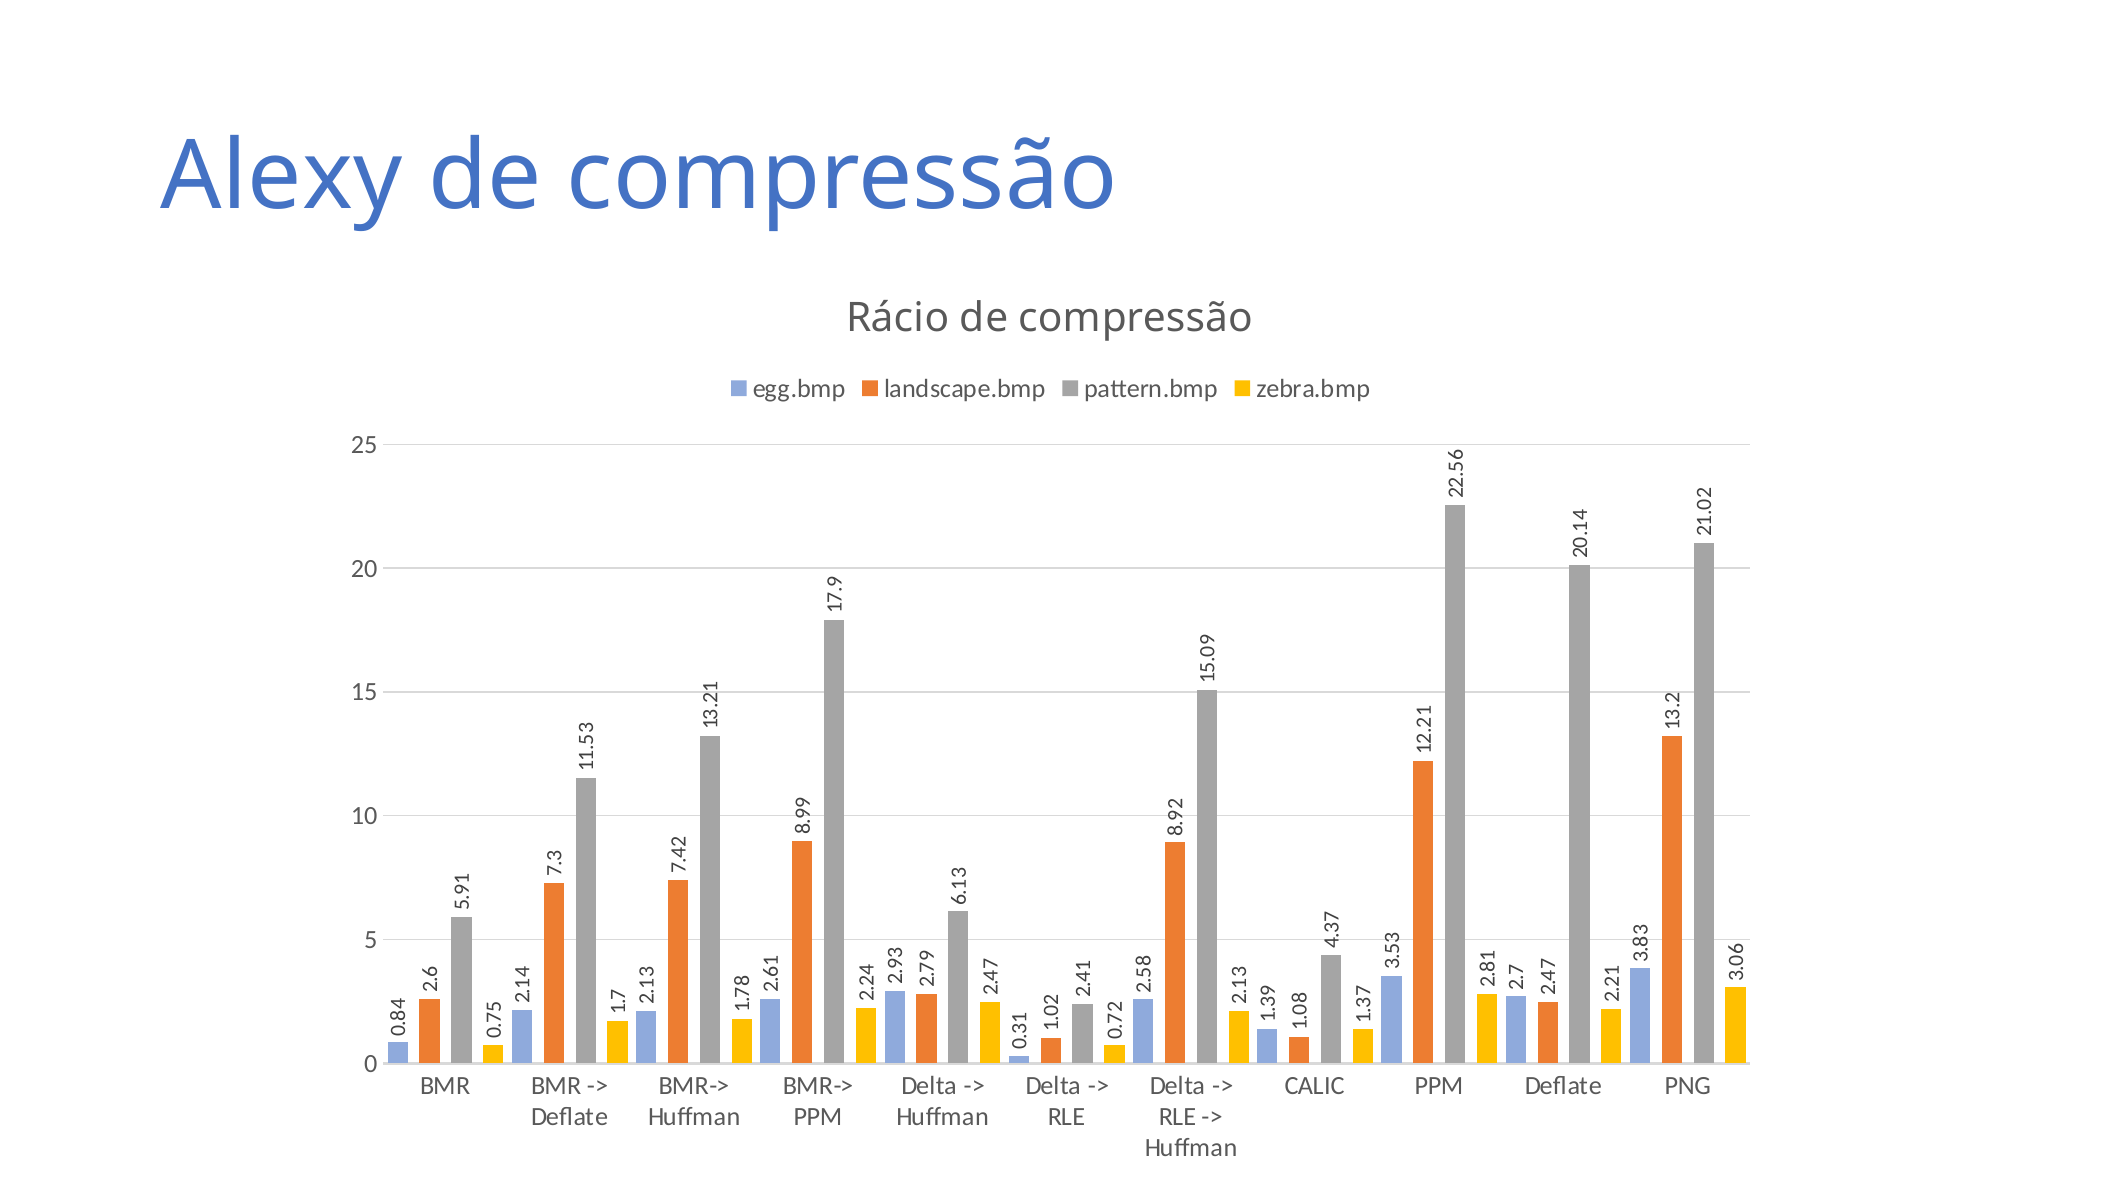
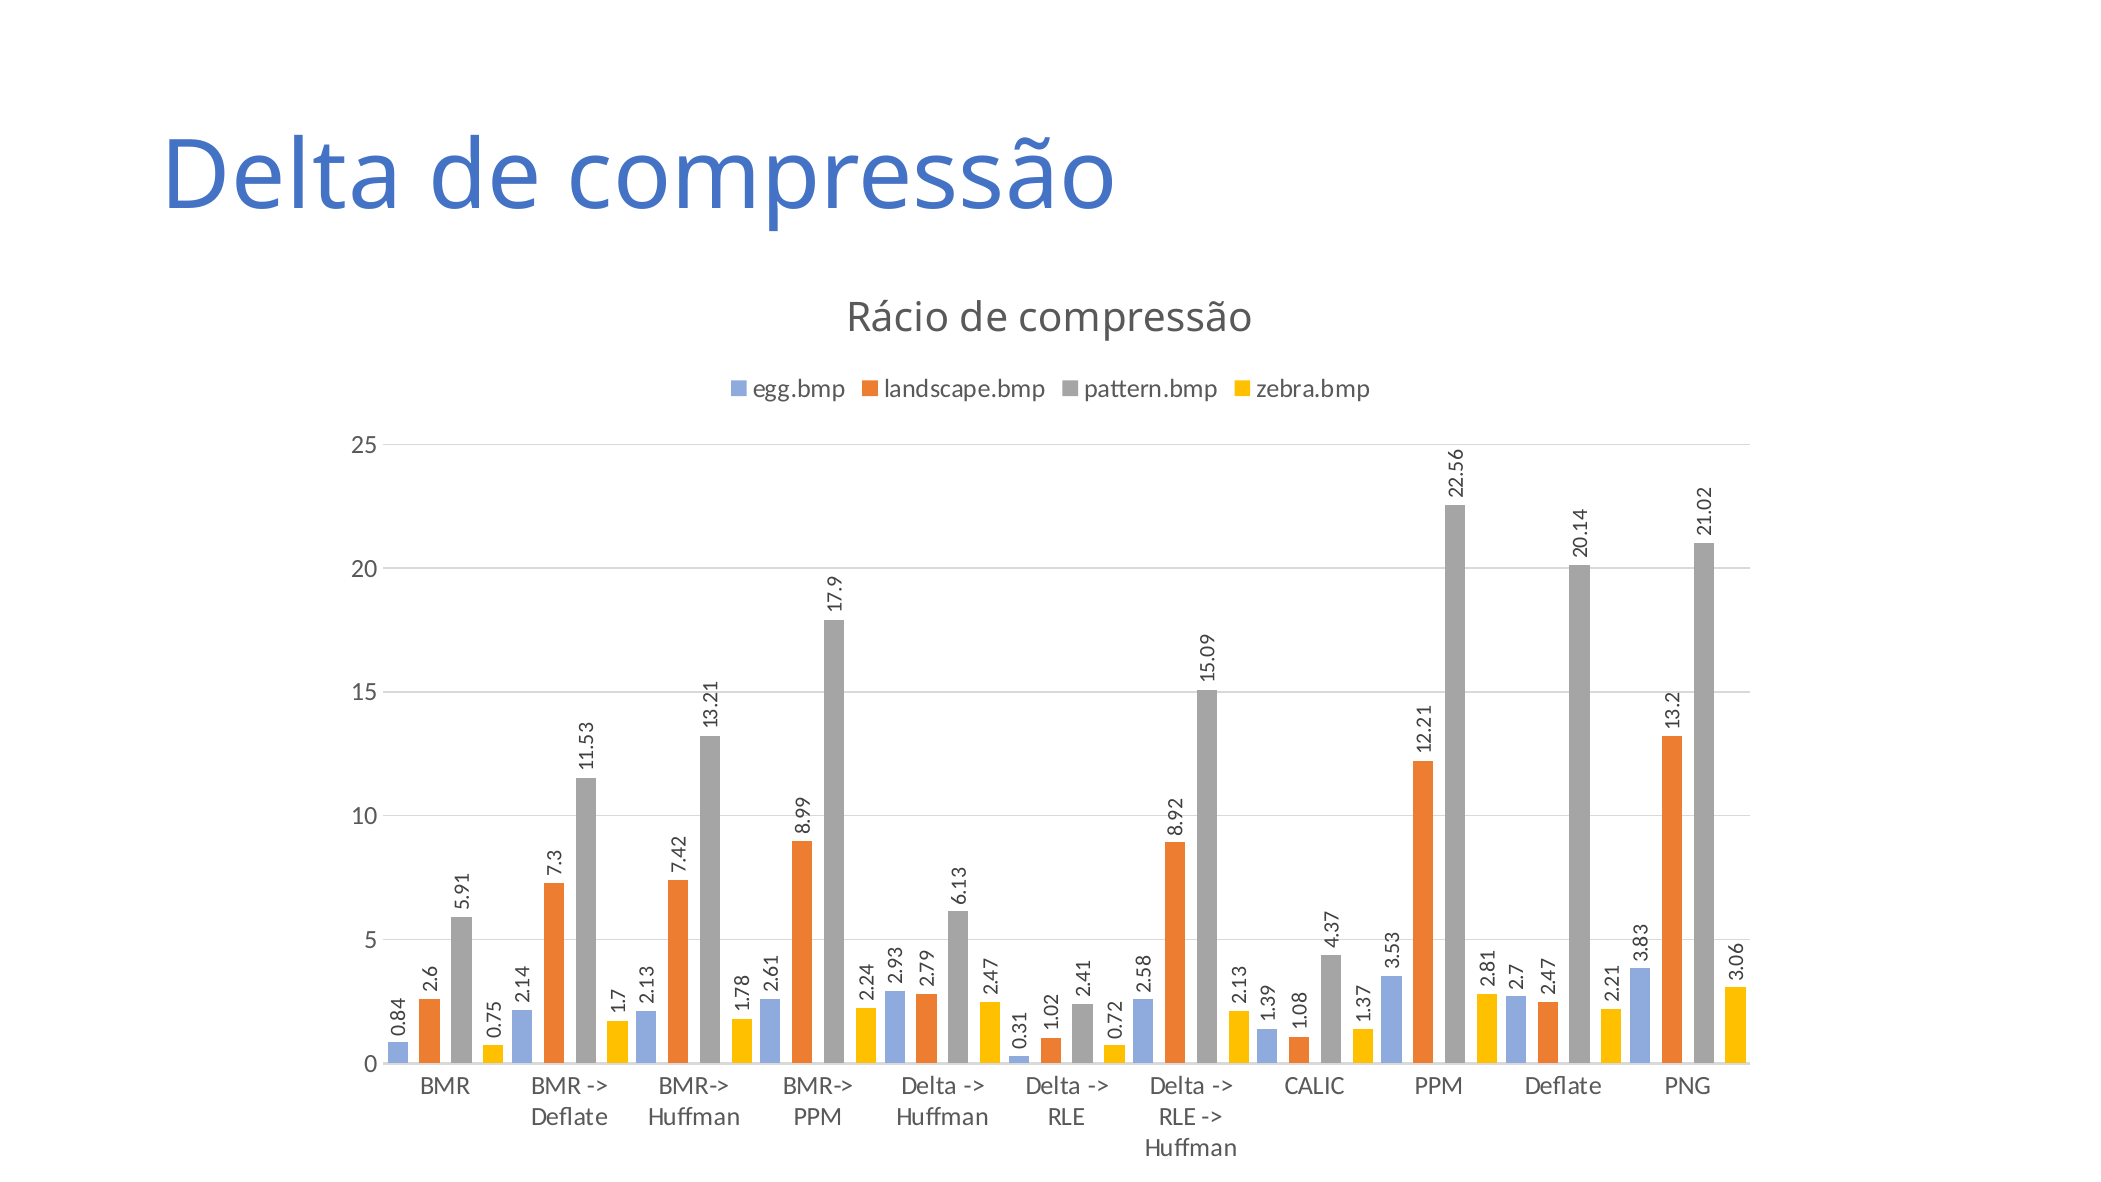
Alexy: Alexy -> Delta (281, 176)
